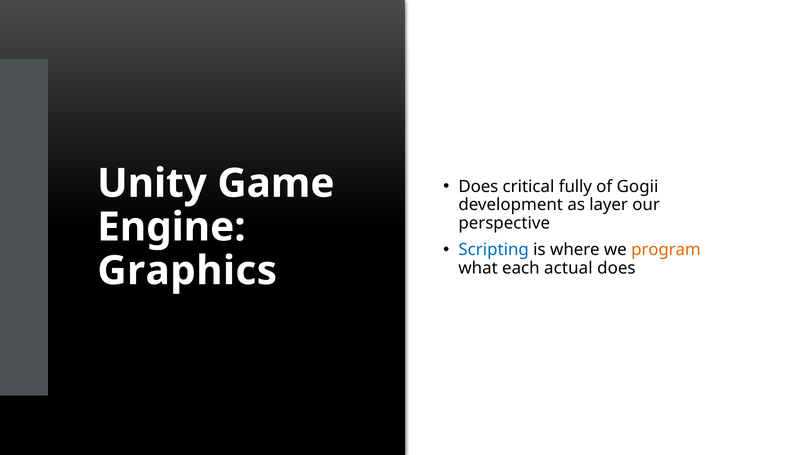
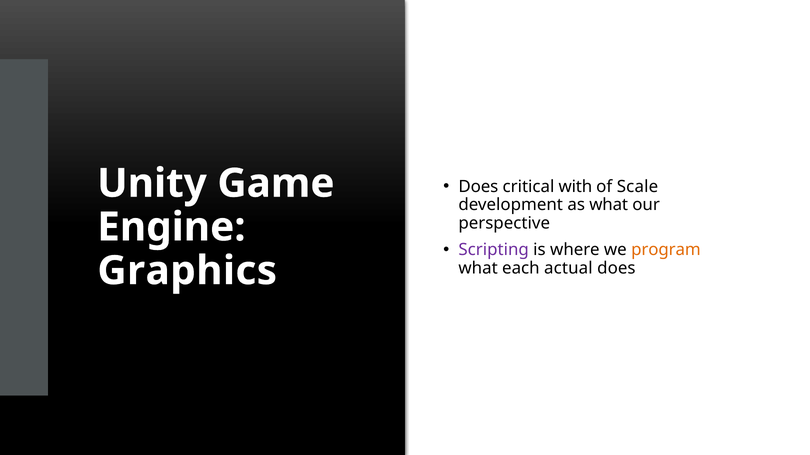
fully: fully -> with (575, 187)
Gogii: Gogii -> Scale (637, 187)
as layer: layer -> what (609, 205)
Scripting colour: blue -> purple (494, 250)
